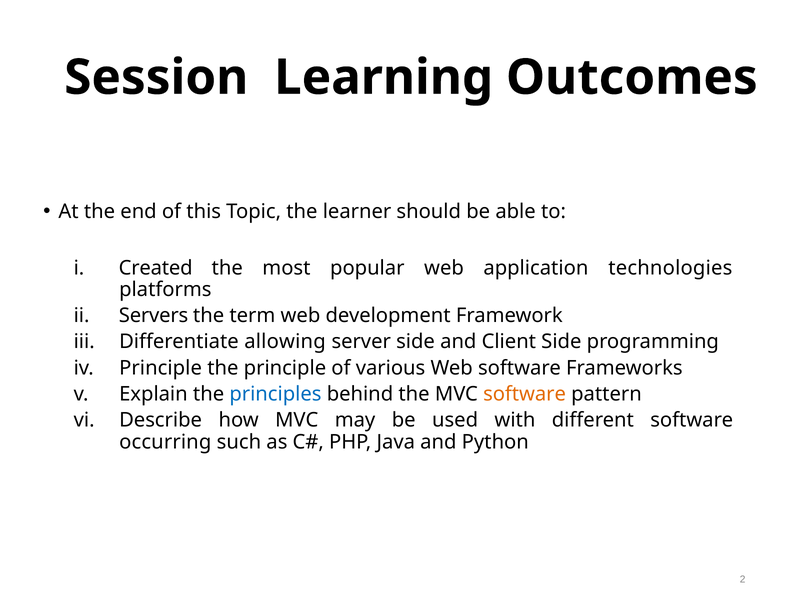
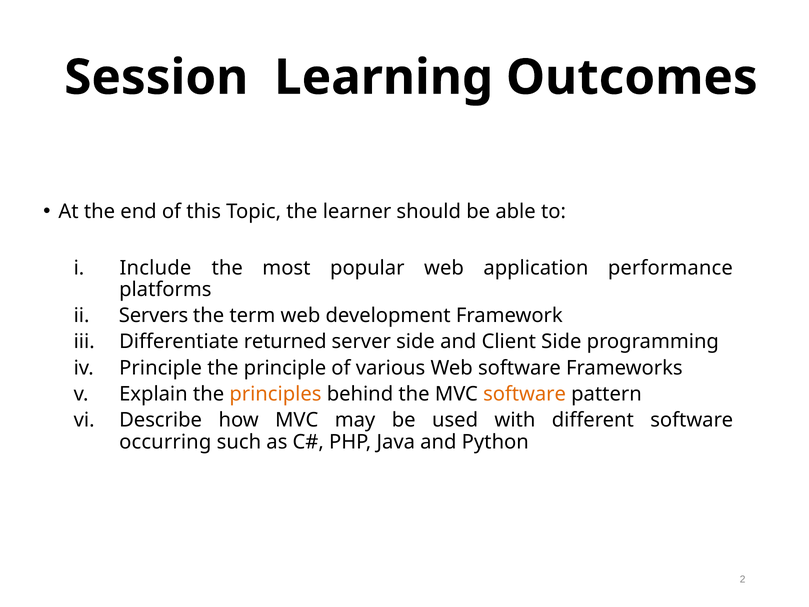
Created: Created -> Include (155, 268)
technologies: technologies -> performance (670, 268)
allowing: allowing -> returned (285, 342)
principles colour: blue -> orange (275, 394)
